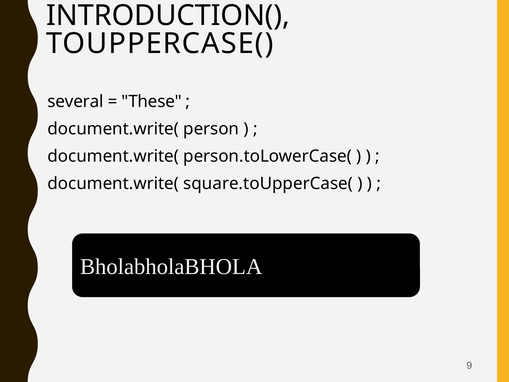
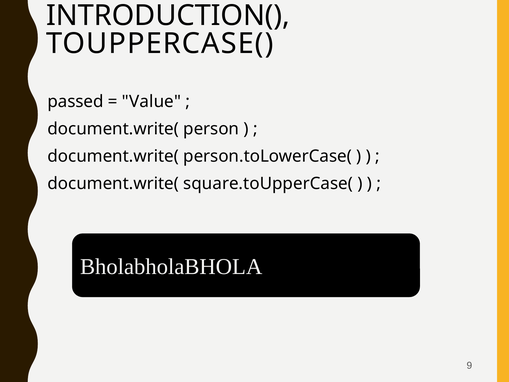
several: several -> passed (75, 101)
These: These -> Value (151, 101)
